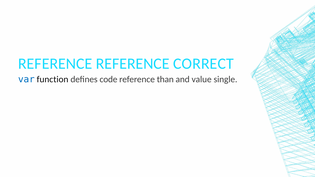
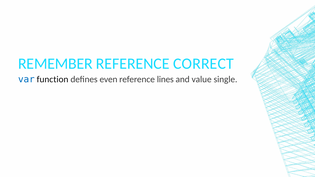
REFERENCE: REFERENCE -> REMEMBER (55, 64)
code: code -> even (108, 79)
than: than -> lines (165, 79)
